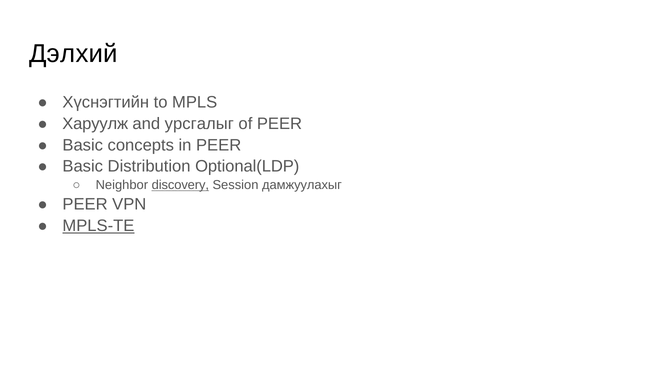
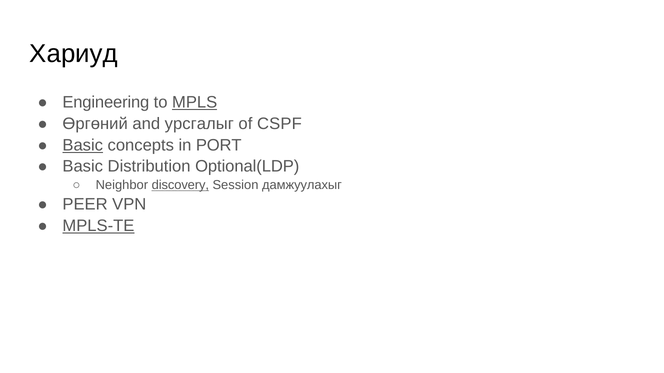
Дэлхий: Дэлхий -> Хариуд (74, 54)
Хүснэгтийн: Хүснэгтийн -> Engineering (106, 103)
MPLS underline: none -> present (195, 103)
Харуулж: Харуулж -> Өргөний (95, 124)
of PEER: PEER -> CSPF (279, 124)
Basic underline: none -> present (83, 145)
in PEER: PEER -> PORT (219, 145)
